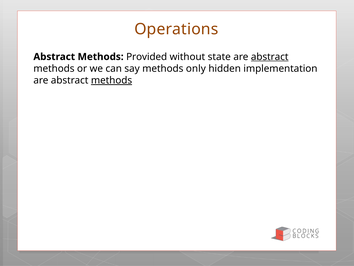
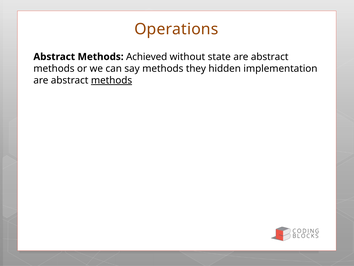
Provided: Provided -> Achieved (147, 57)
abstract underline: present -> none (270, 57)
only: only -> they (196, 68)
